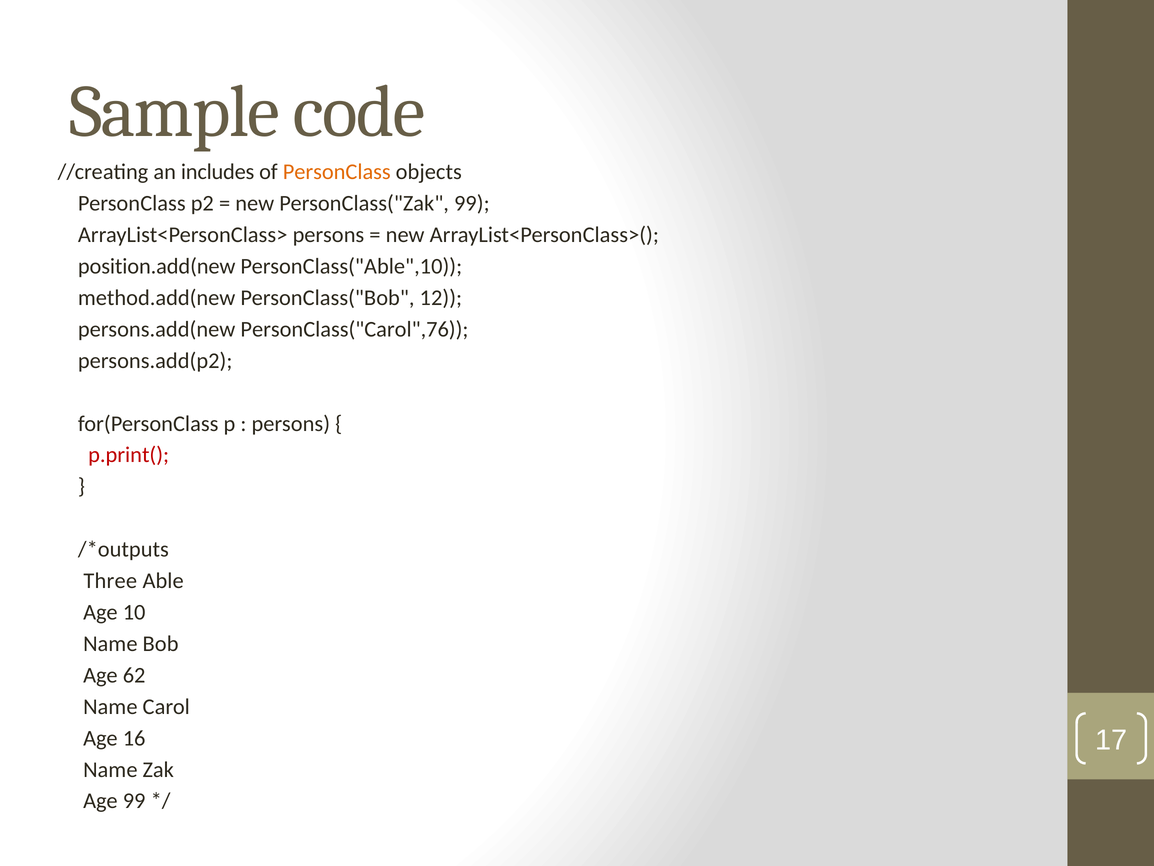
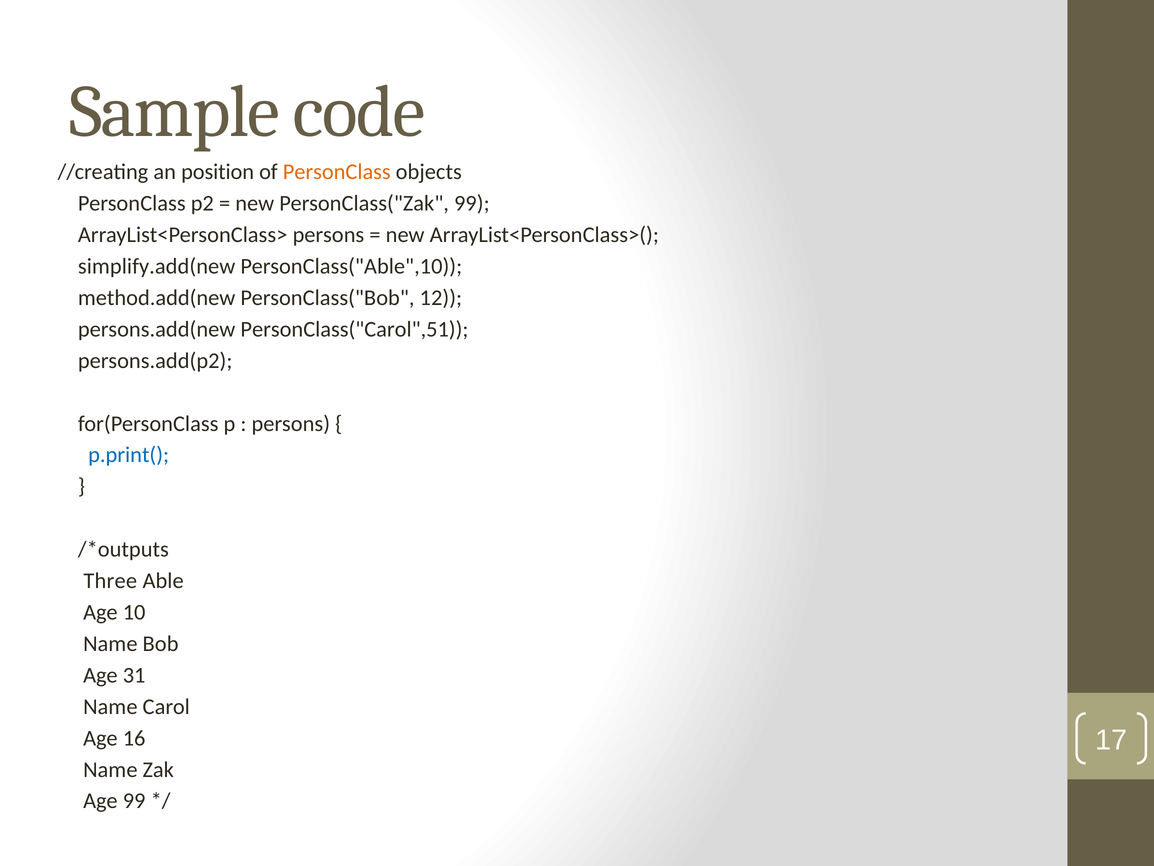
includes: includes -> position (218, 172)
position.add(new: position.add(new -> simplify.add(new (157, 266)
PersonClass("Carol",76: PersonClass("Carol",76 -> PersonClass("Carol",51 (354, 329)
p.print( colour: red -> blue (129, 455)
62: 62 -> 31 (134, 675)
